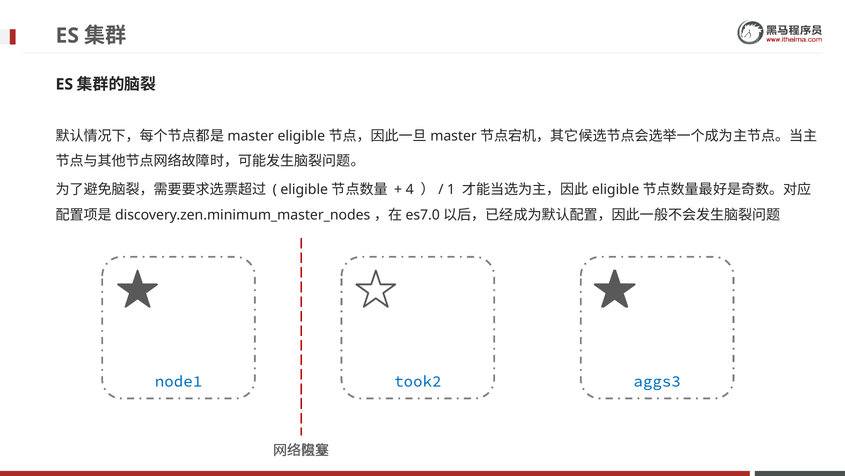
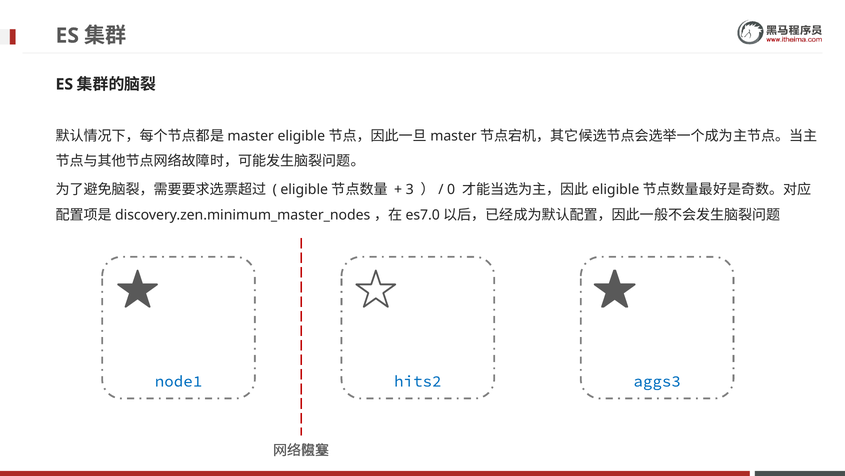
4: 4 -> 3 (410, 189)
1: 1 -> 0 (451, 189)
took2: took2 -> hits2 (418, 381)
